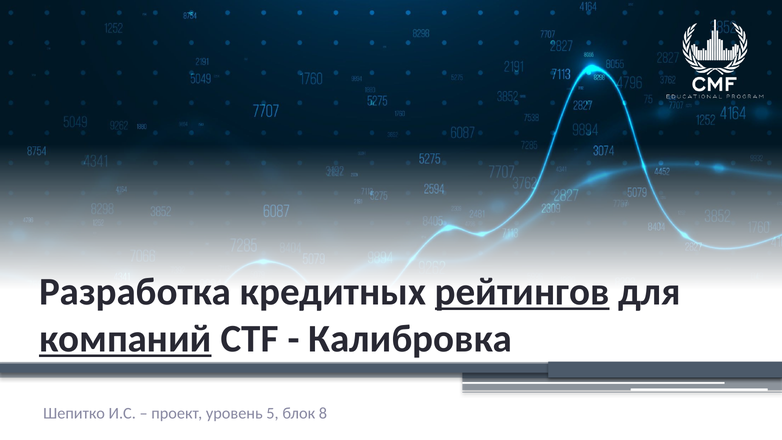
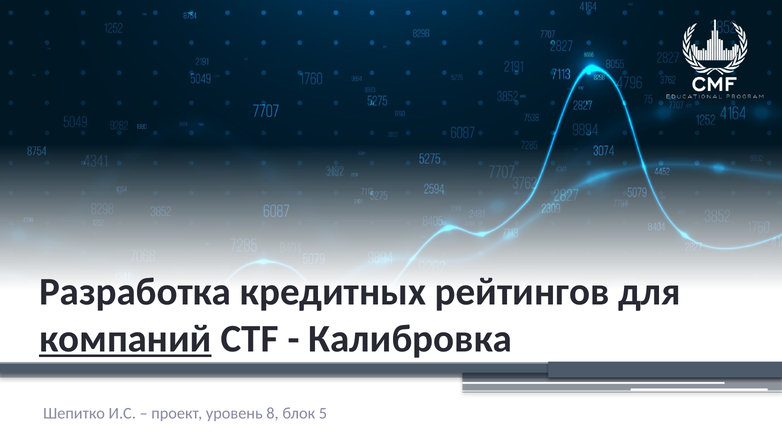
рейтингов underline: present -> none (522, 292)
5: 5 -> 8 (273, 413)
8: 8 -> 5 (323, 413)
